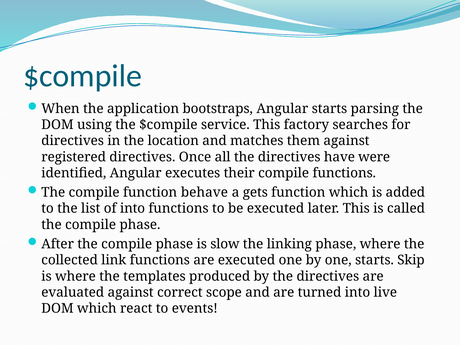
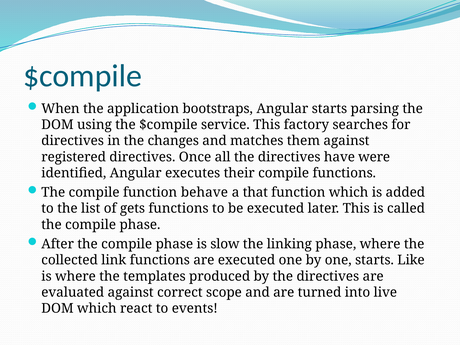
location: location -> changes (173, 141)
gets: gets -> that (255, 192)
of into: into -> gets (132, 209)
Skip: Skip -> Like (411, 260)
